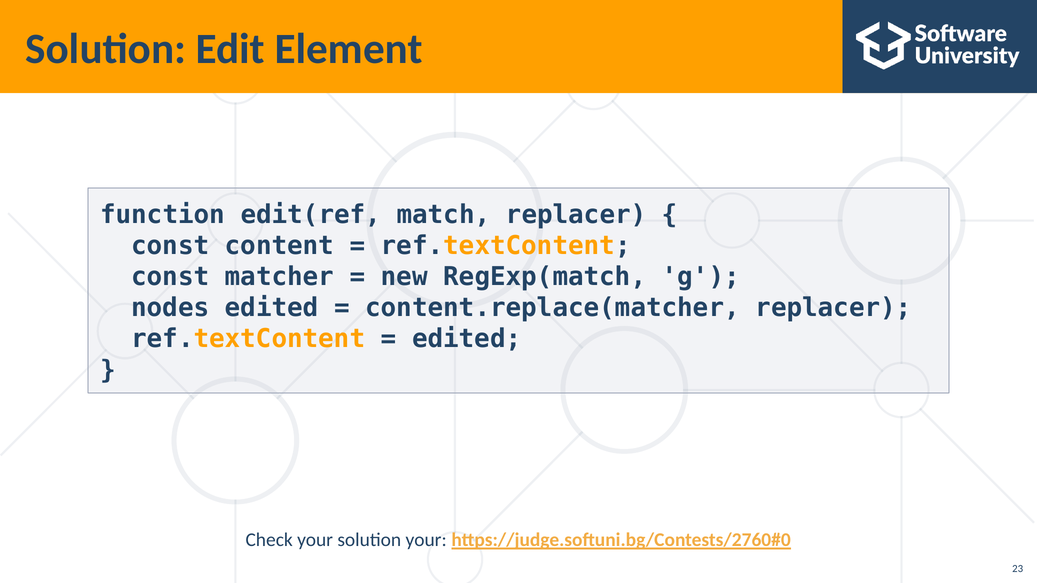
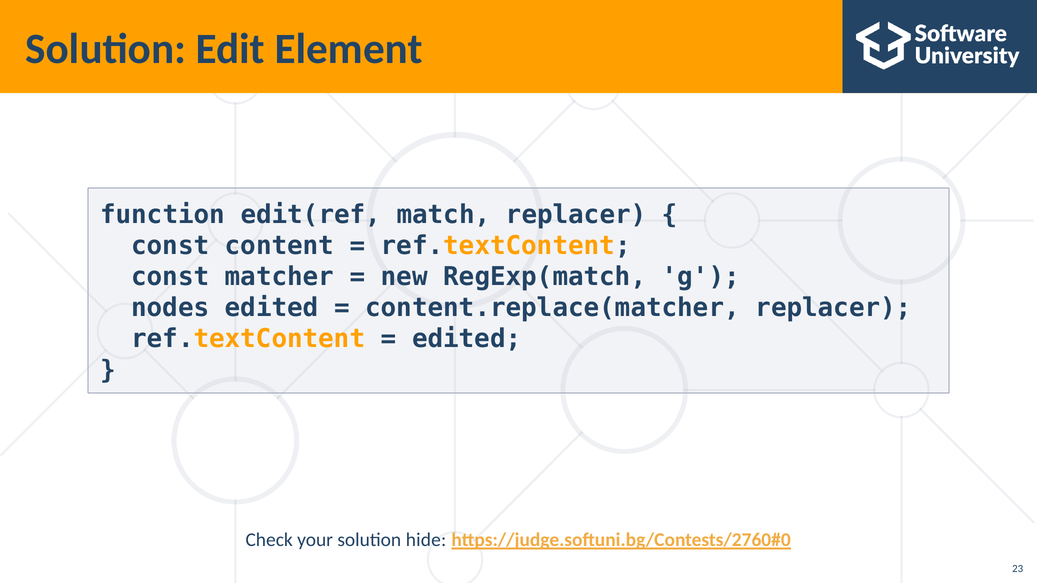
solution your: your -> hide (426, 540)
